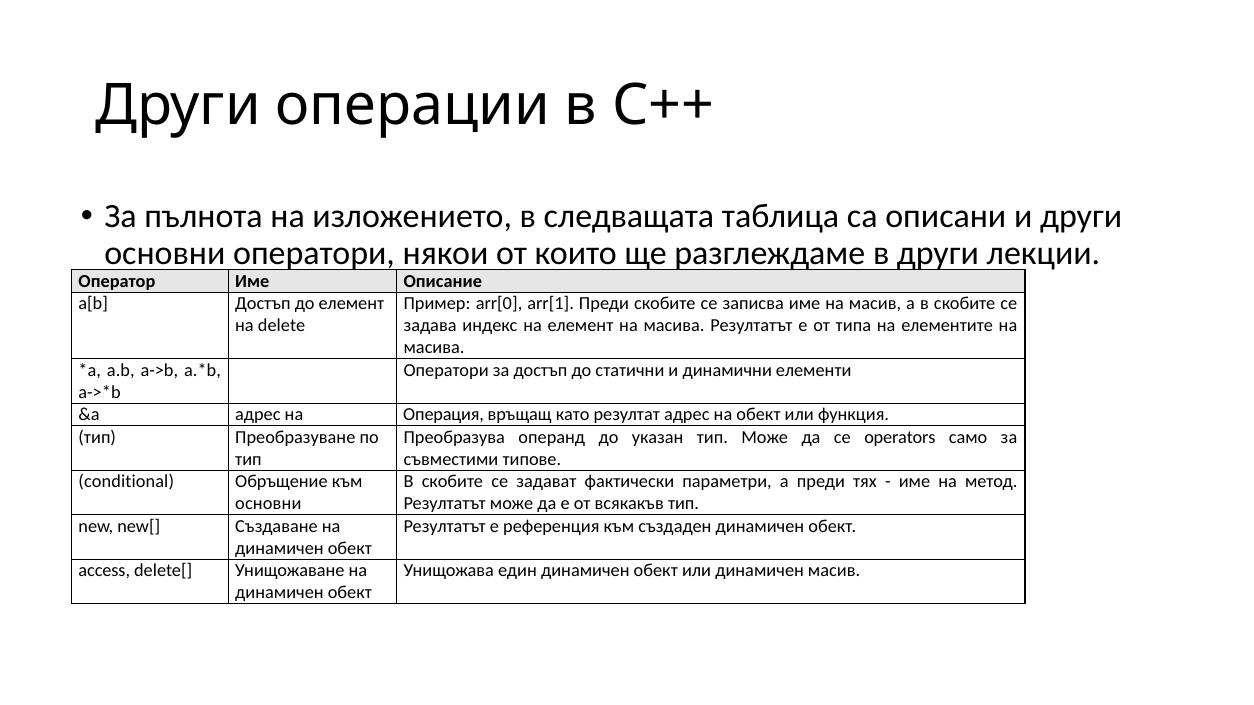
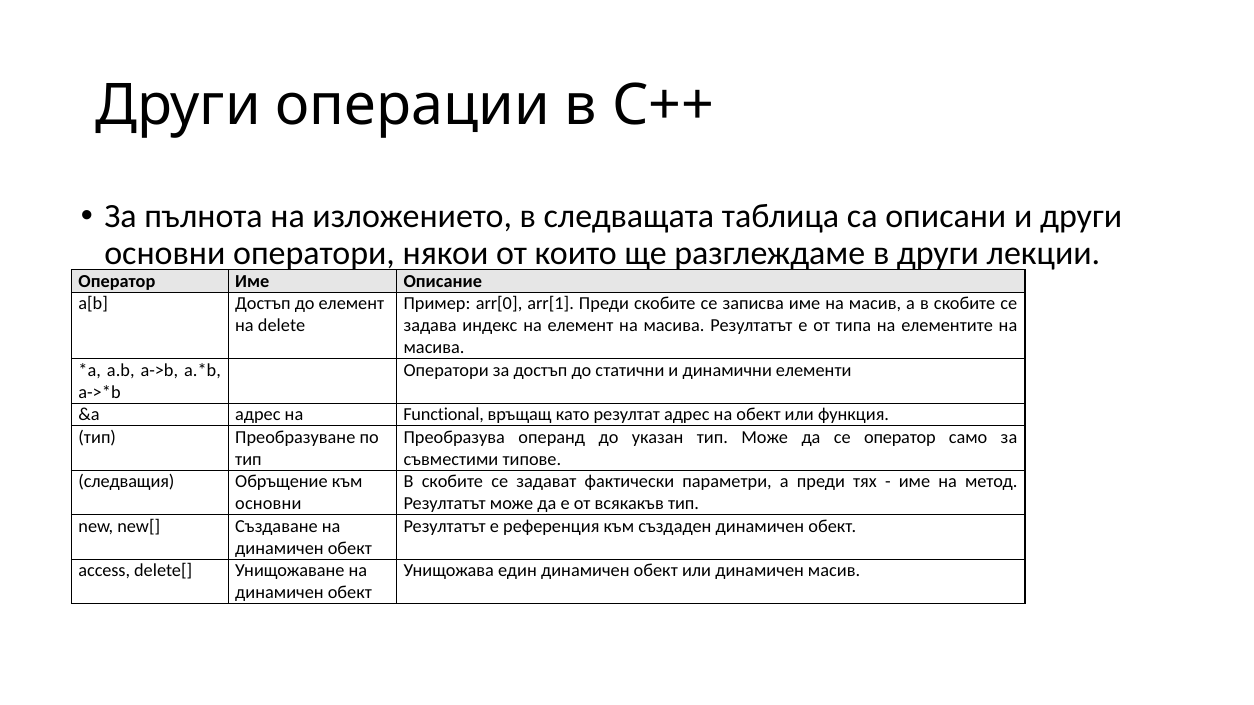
Операция: Операция -> Functional (444, 415)
се operators: operators -> оператор (900, 437)
conditional: conditional -> следващия (126, 482)
